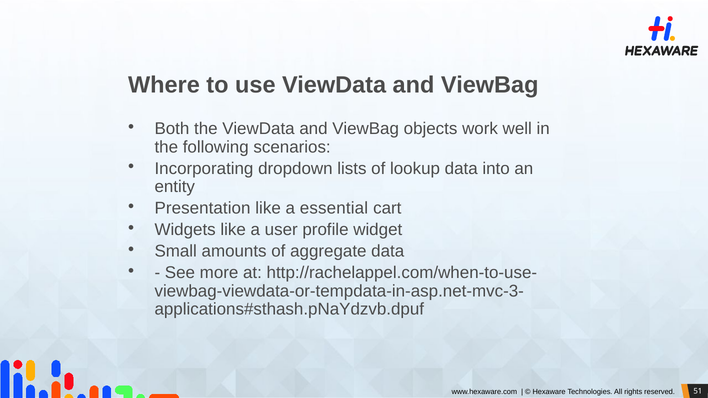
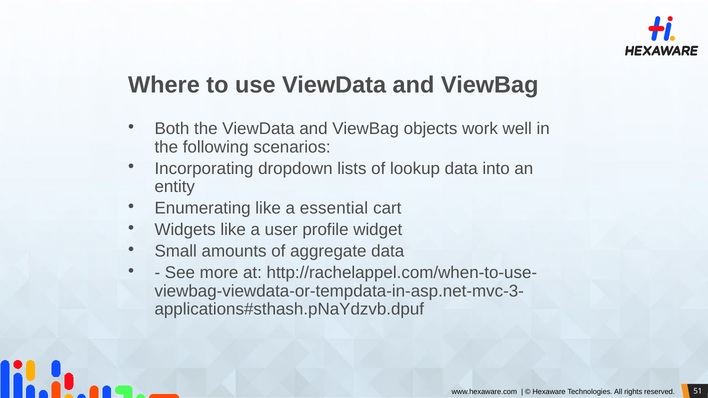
Presentation: Presentation -> Enumerating (203, 208)
